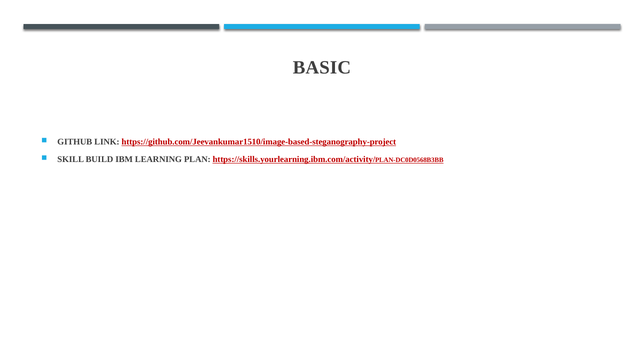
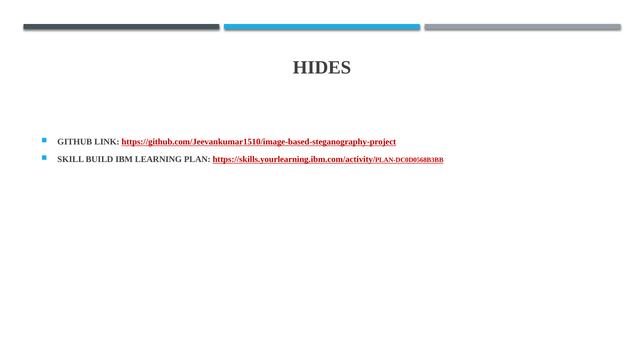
BASIC: BASIC -> HIDES (322, 68)
